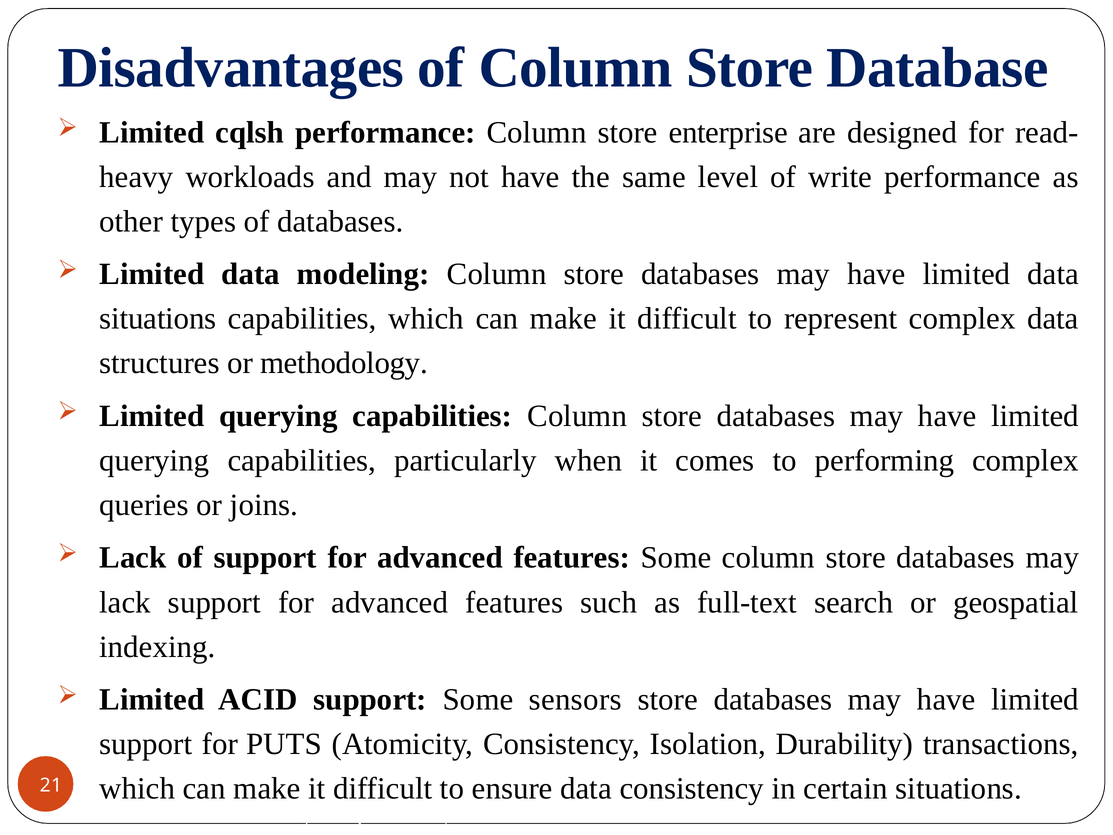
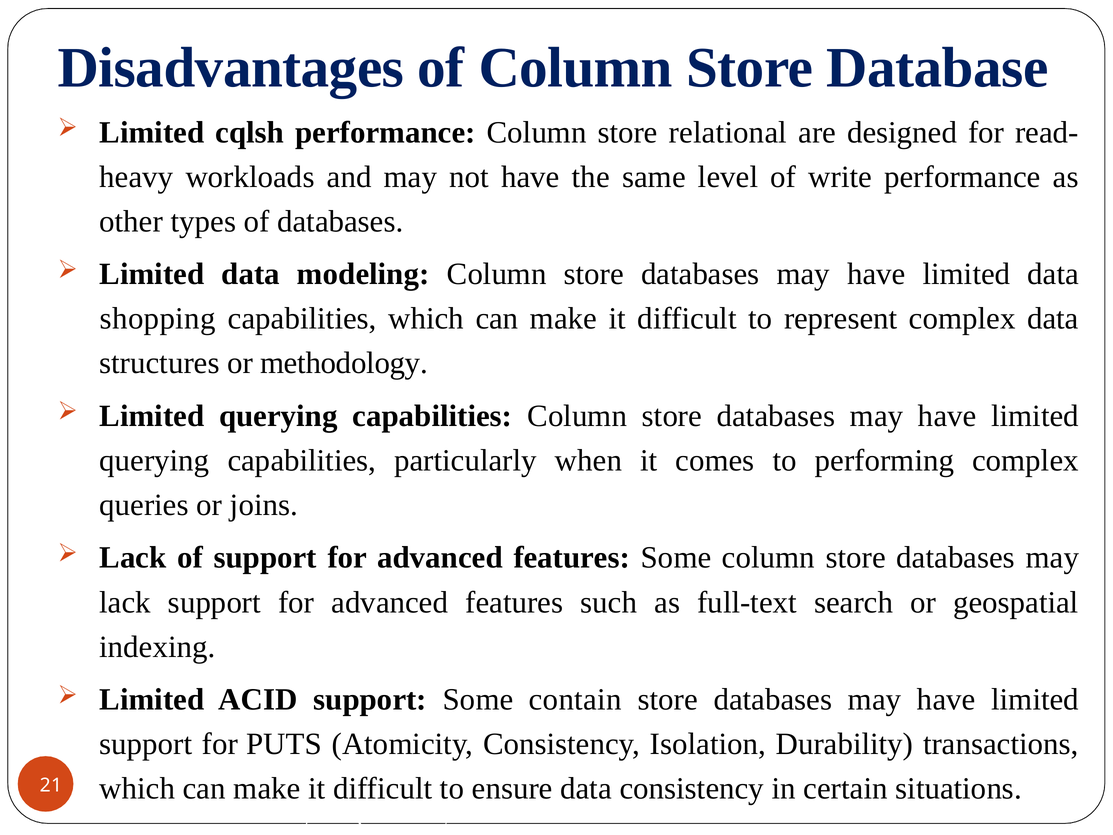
enterprise: enterprise -> relational (728, 132)
situations: situations -> shopping (158, 319)
sensors: sensors -> contain (575, 699)
